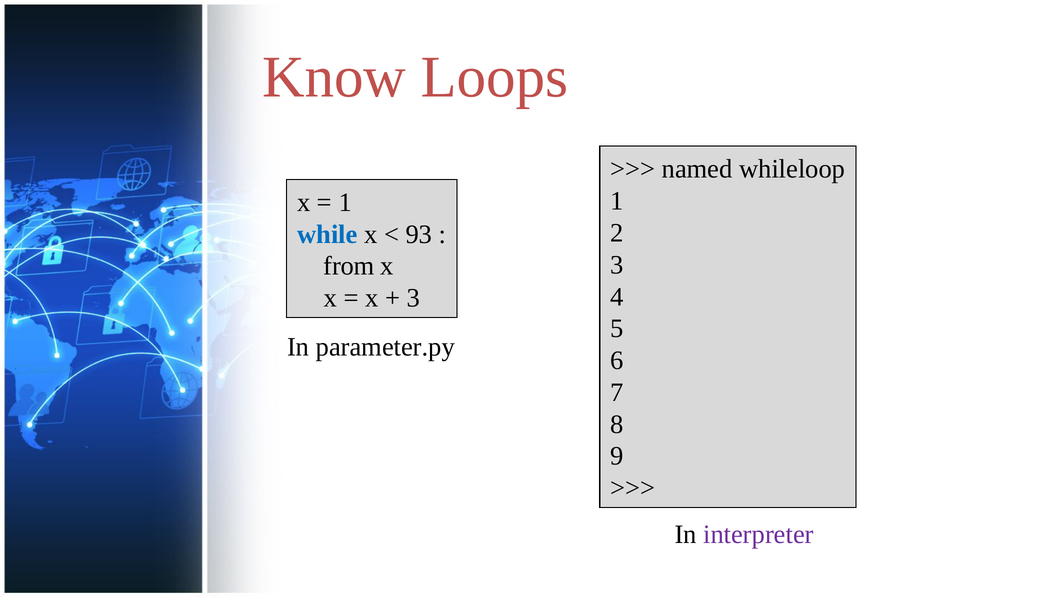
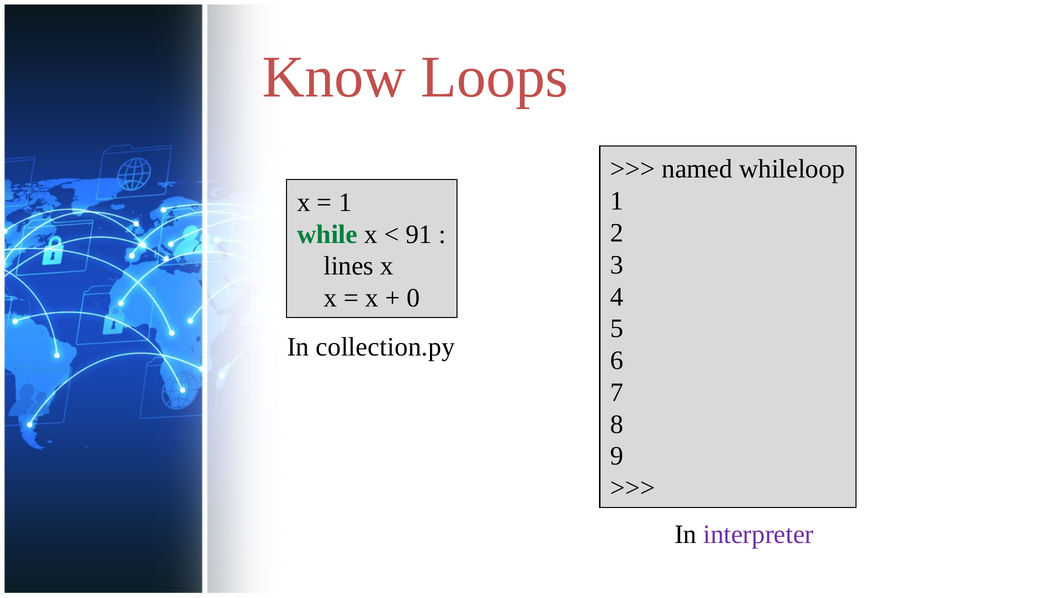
while colour: blue -> green (327, 234)
93: 93 -> 91 (419, 234)
from: from -> lines (349, 266)
3: 3 -> 0 (413, 298)
parameter.py: parameter.py -> collection.py (385, 347)
